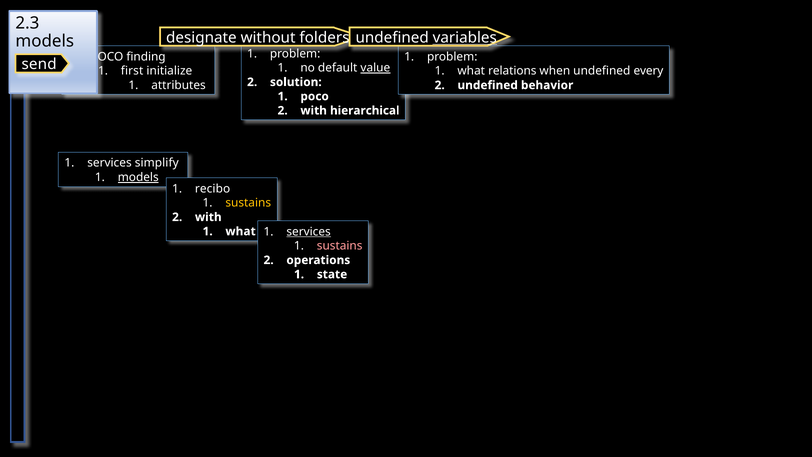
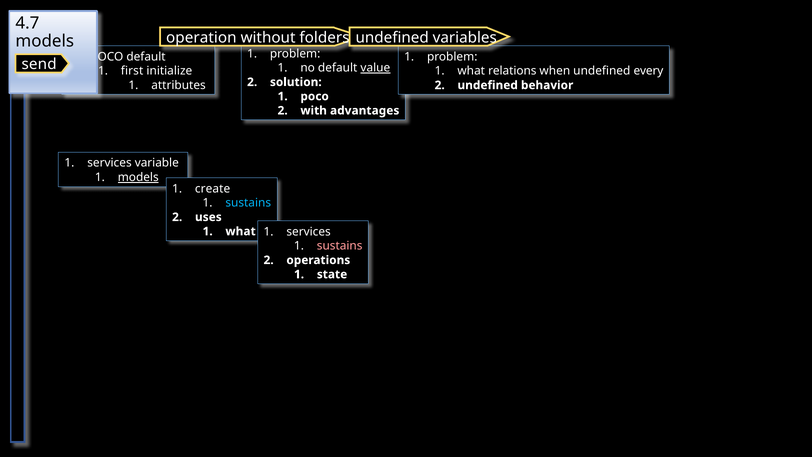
2.3: 2.3 -> 4.7 (27, 23)
designate: designate -> operation (201, 38)
variables underline: present -> none (465, 38)
finding: finding -> default (146, 57)
hierarchical: hierarchical -> advantages (365, 111)
simplify: simplify -> variable (157, 163)
recibo: recibo -> create (213, 189)
sustains colour: yellow -> light blue (248, 203)
with: with -> uses (208, 217)
services underline: present -> none (309, 232)
